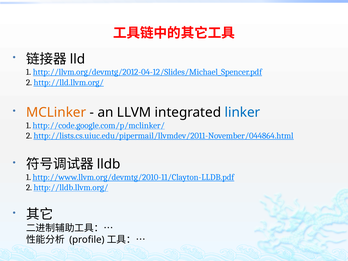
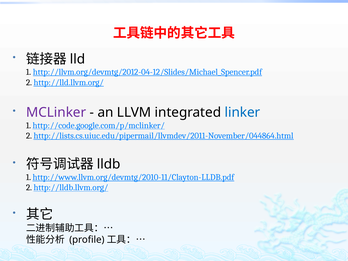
MCLinker colour: orange -> purple (56, 112)
